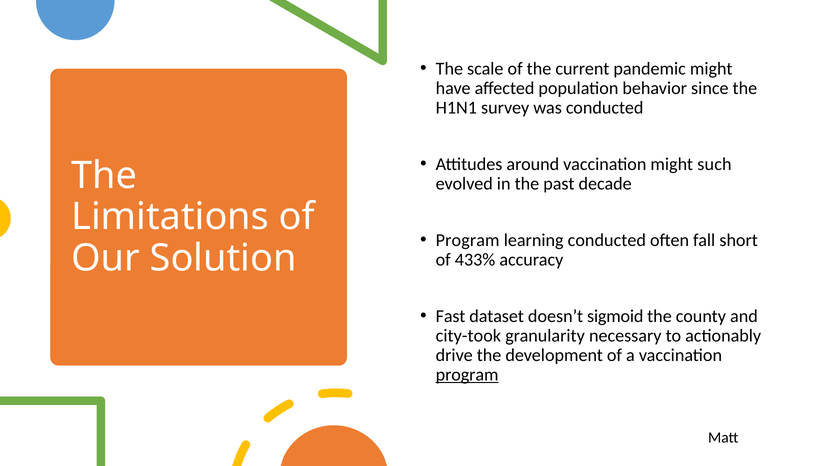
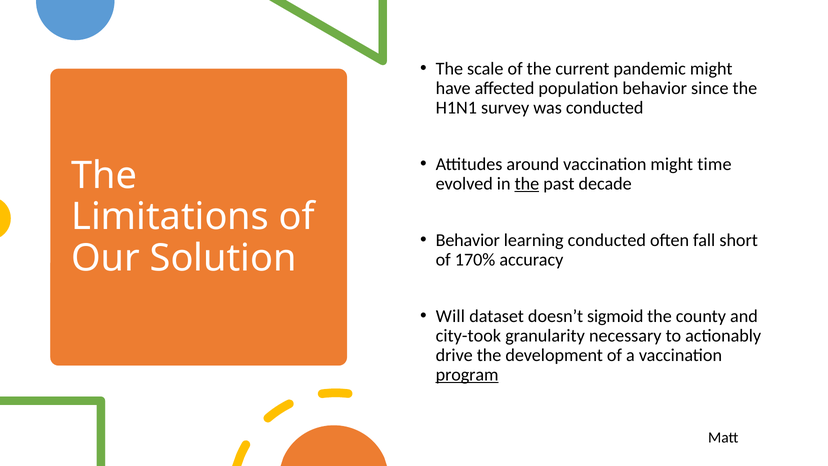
such: such -> time (714, 164)
the underline: none -> present (527, 184)
Program: Program -> Behavior (468, 240)
433%: 433% -> 170% (475, 260)
Fast: Fast -> Will (450, 316)
